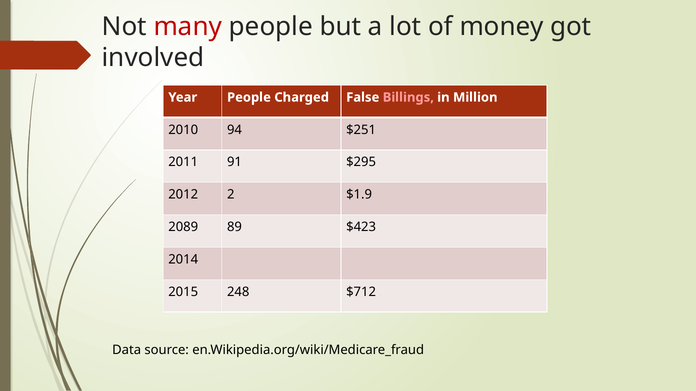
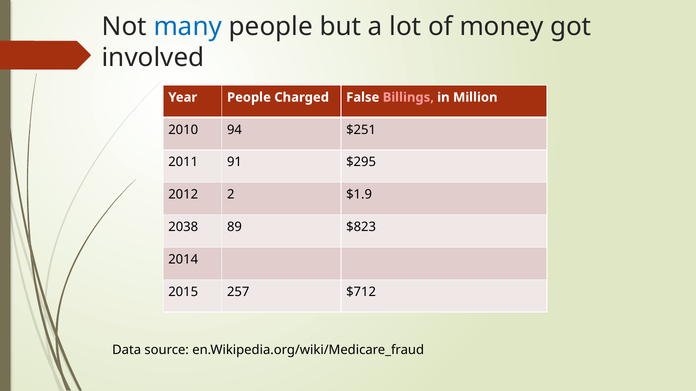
many colour: red -> blue (188, 27)
2089: 2089 -> 2038 (183, 227)
$423: $423 -> $823 (361, 227)
248: 248 -> 257 (238, 292)
